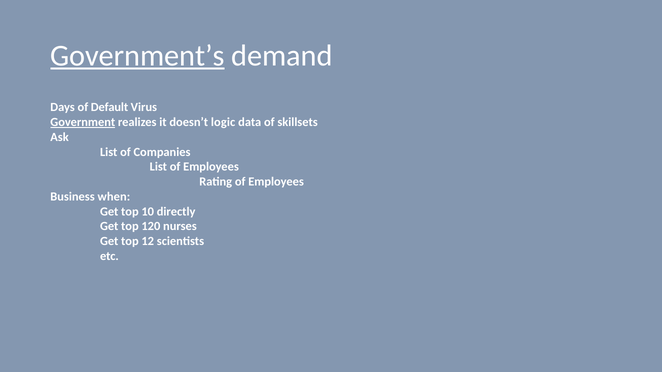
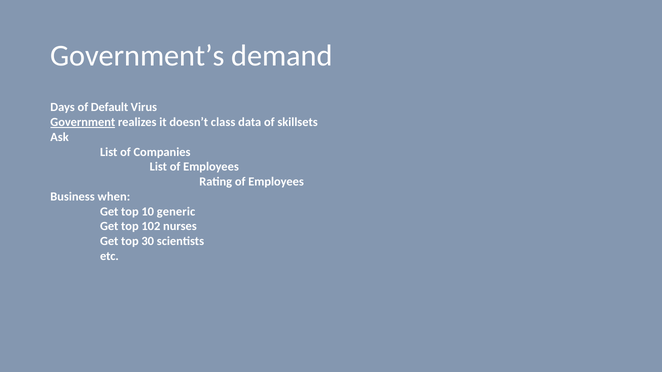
Government’s underline: present -> none (137, 56)
logic: logic -> class (223, 122)
directly: directly -> generic (176, 212)
120: 120 -> 102 (151, 227)
12: 12 -> 30 (148, 241)
